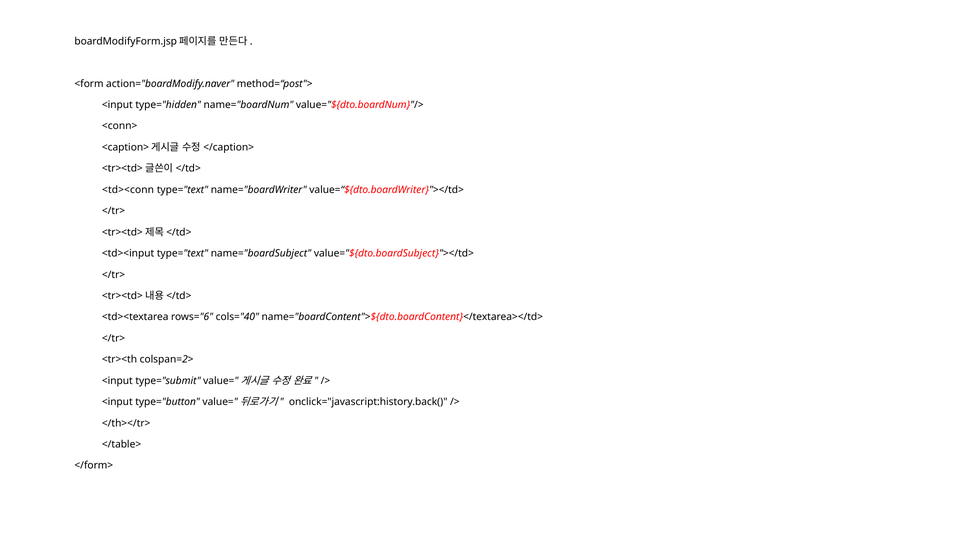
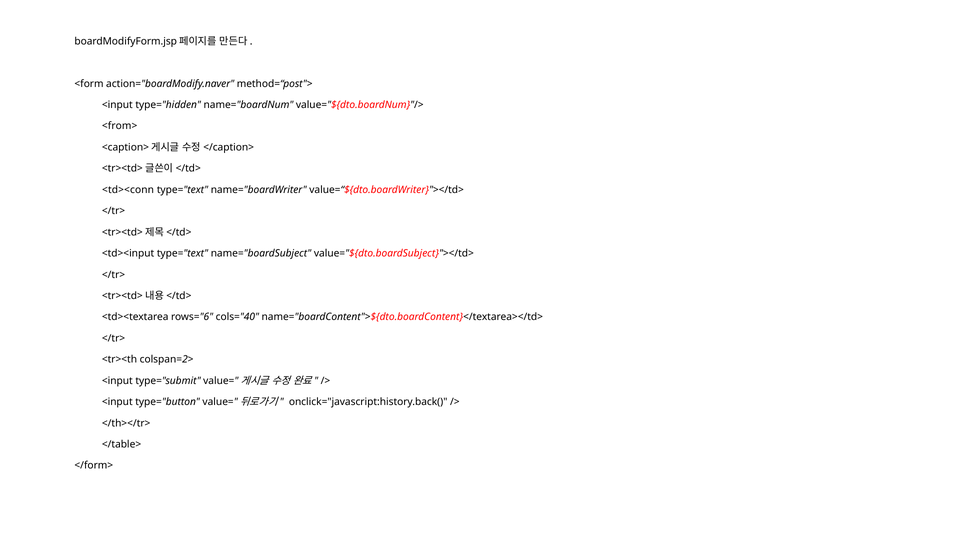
<conn>: <conn> -> <from> (120, 126)
